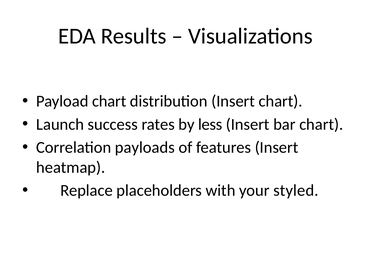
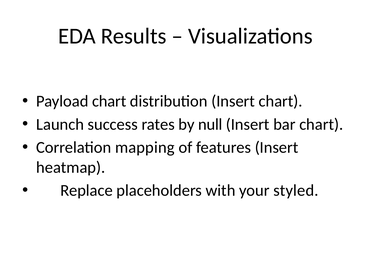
less: less -> null (210, 124)
payloads: payloads -> mapping (145, 147)
